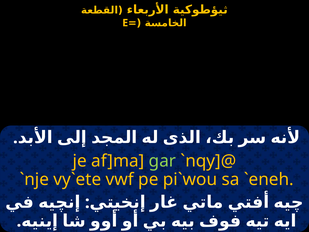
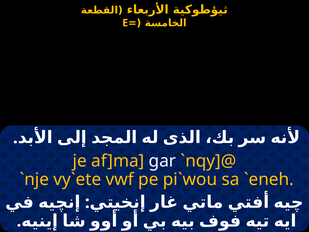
gar colour: light green -> white (162, 161)
